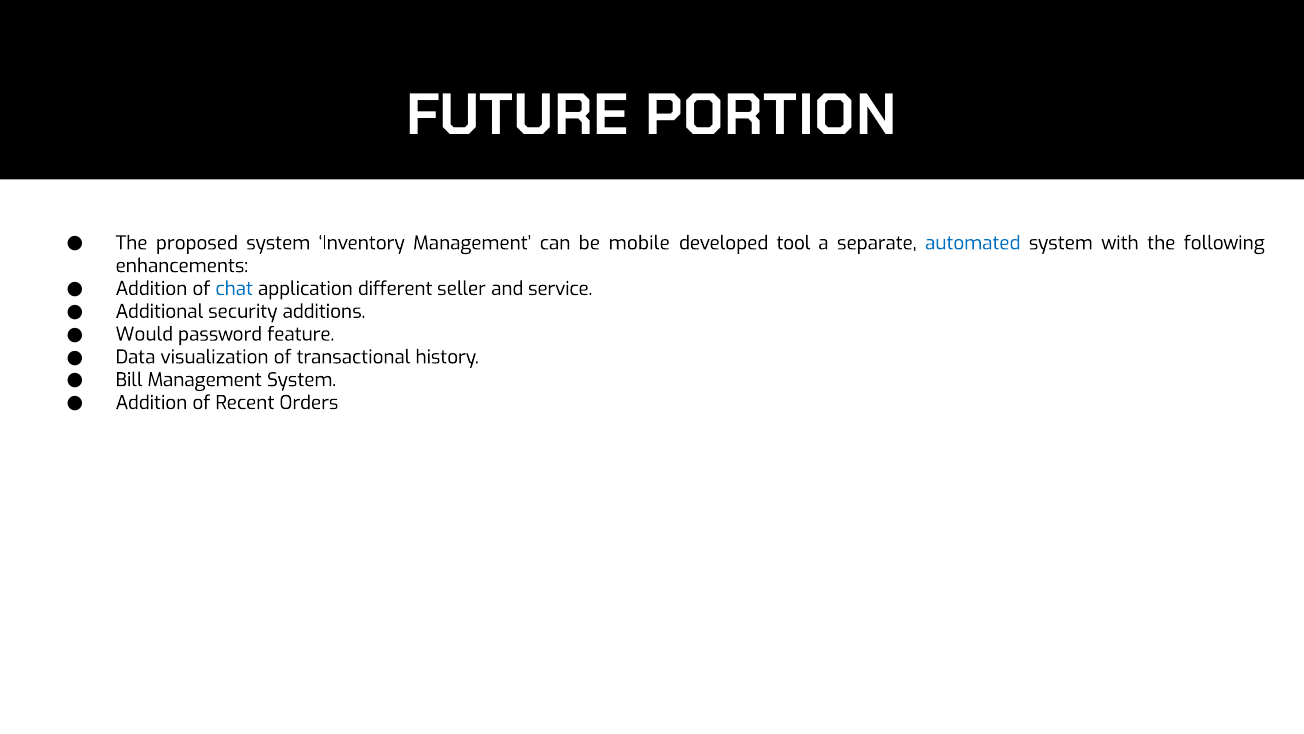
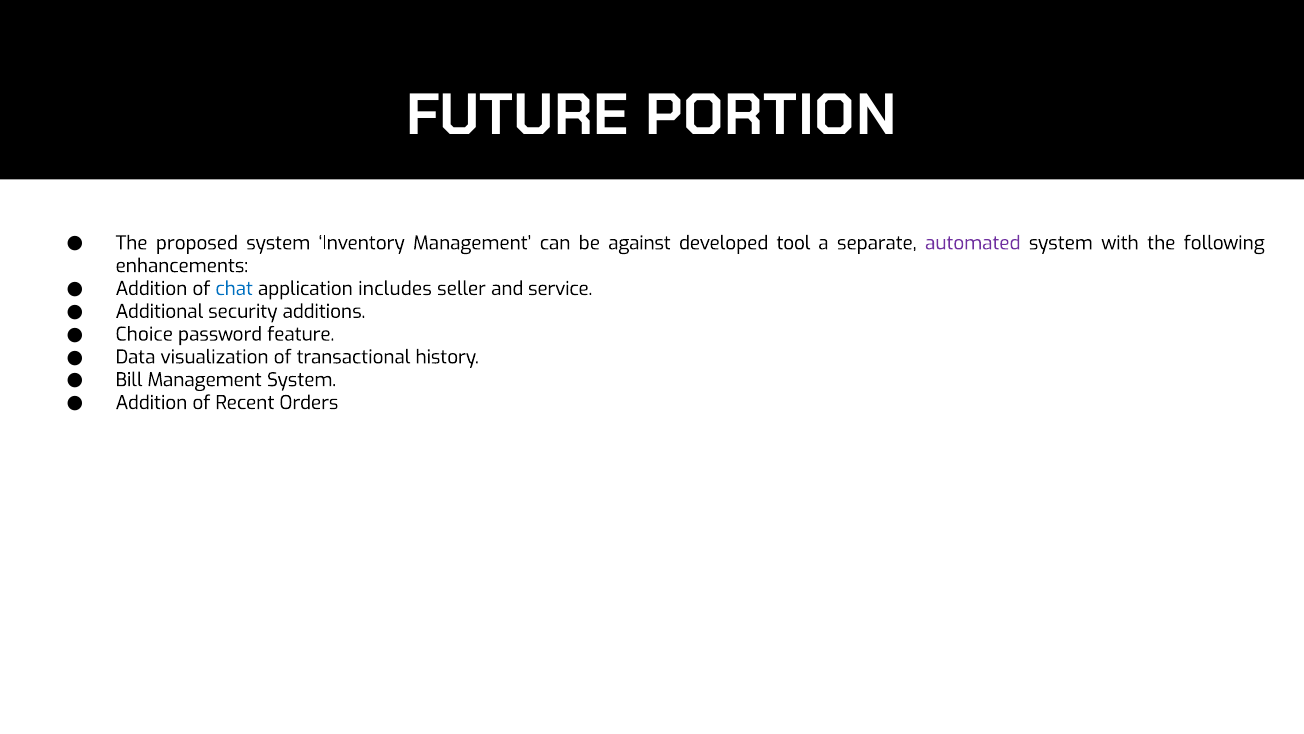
mobile: mobile -> against (639, 243)
automated colour: blue -> purple (973, 243)
different: different -> includes (395, 289)
Would: Would -> Choice (144, 334)
